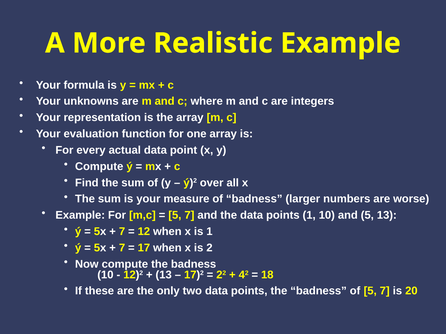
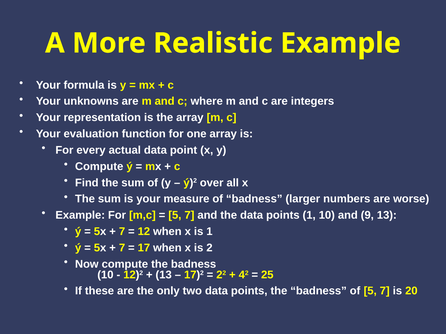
and 5: 5 -> 9 (367, 216)
18: 18 -> 25 (267, 275)
